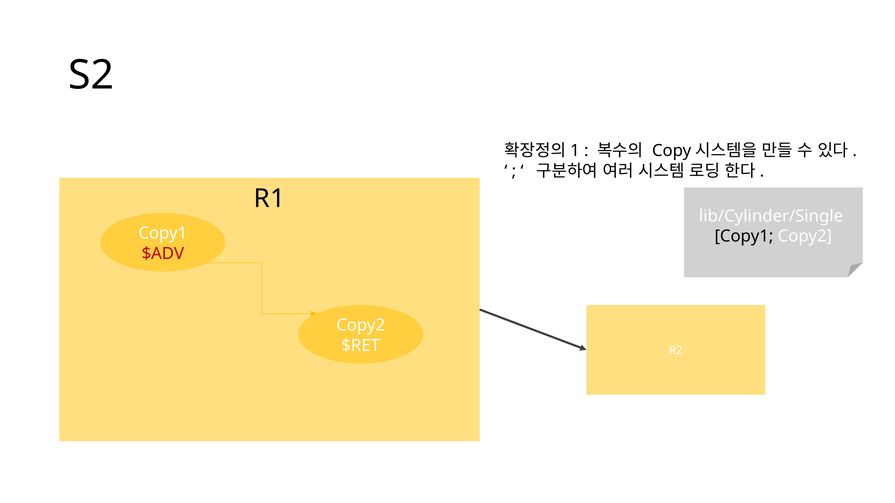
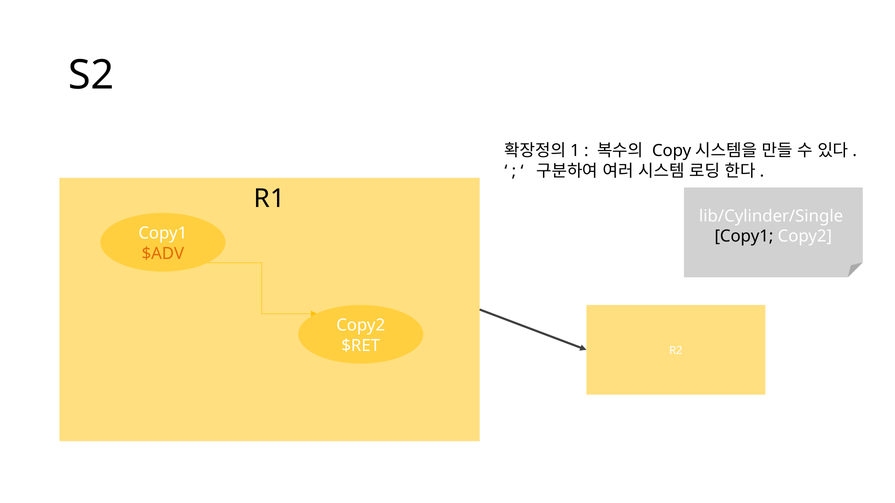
$ADV colour: red -> orange (163, 254)
